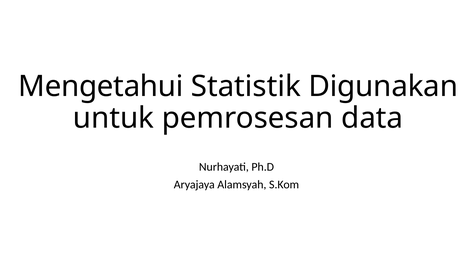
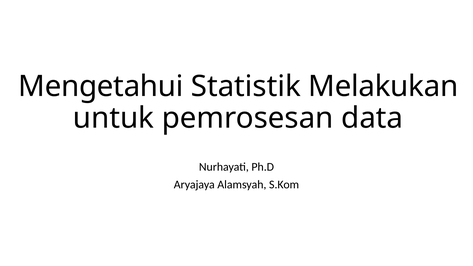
Digunakan: Digunakan -> Melakukan (383, 86)
